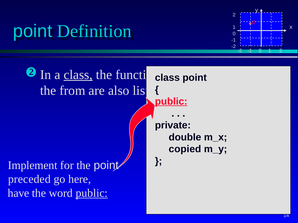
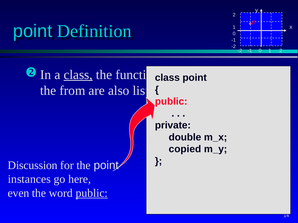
public underline: present -> none (171, 102)
Implement: Implement -> Discussion (33, 166)
preceded: preceded -> instances (29, 180)
have: have -> even (19, 193)
